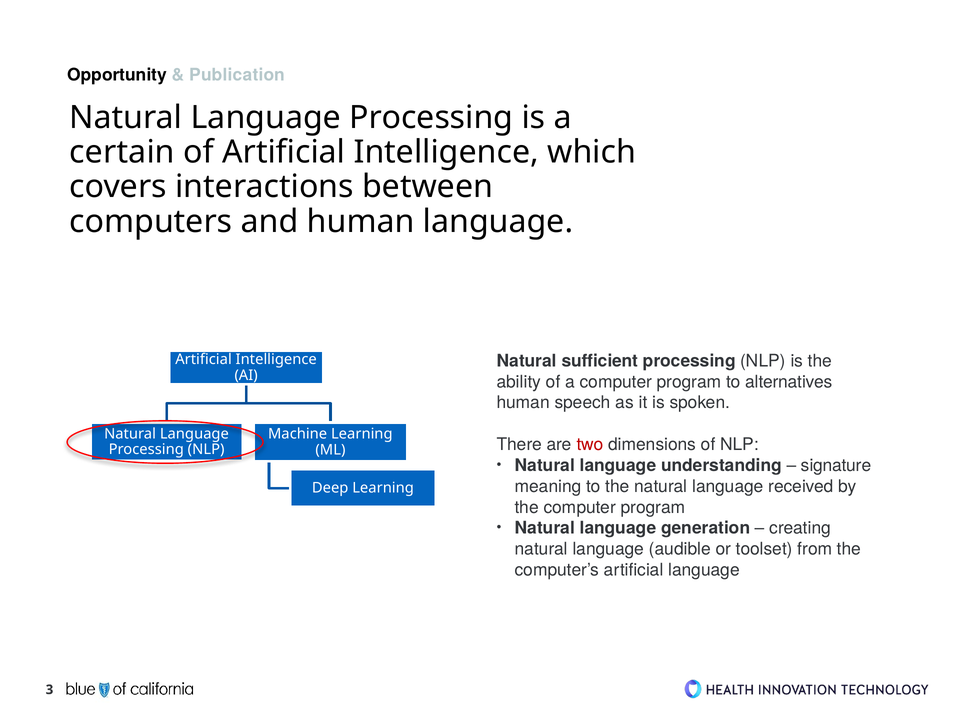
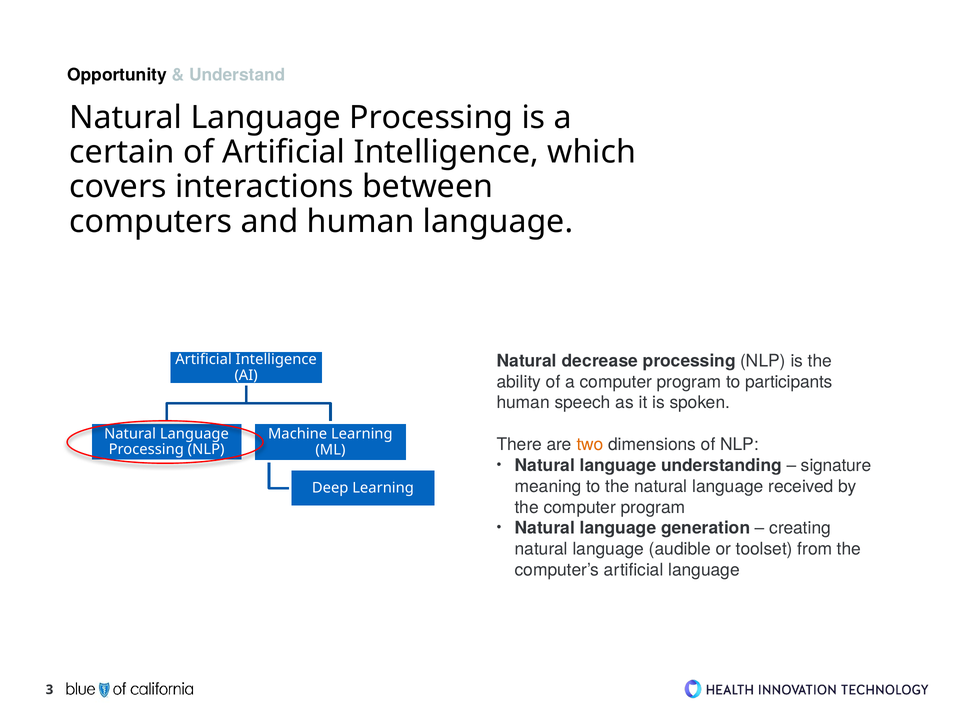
Publication: Publication -> Understand (237, 75)
sufficient: sufficient -> decrease (600, 361)
alternatives: alternatives -> participants (789, 382)
two colour: red -> orange (590, 445)
